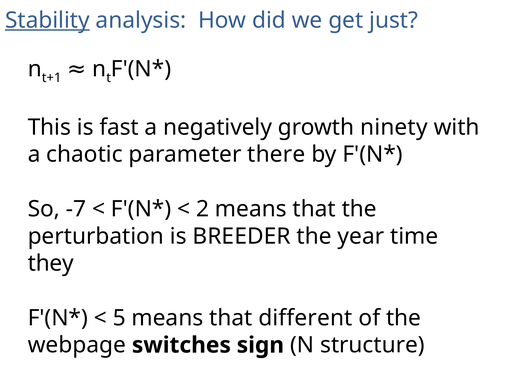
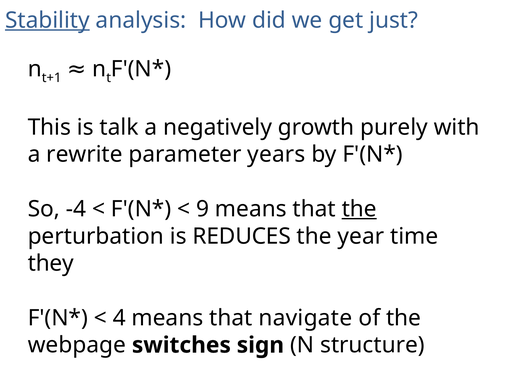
fast: fast -> talk (119, 127)
ninety: ninety -> purely (394, 127)
chaotic: chaotic -> rewrite (84, 155)
there: there -> years (276, 155)
-7: -7 -> -4 (76, 209)
2: 2 -> 9 (203, 209)
the underline: none -> present (359, 209)
BREEDER: BREEDER -> REDUCES (242, 236)
5: 5 -> 4 (119, 318)
different: different -> navigate (305, 318)
